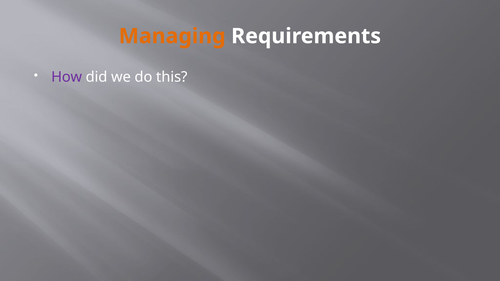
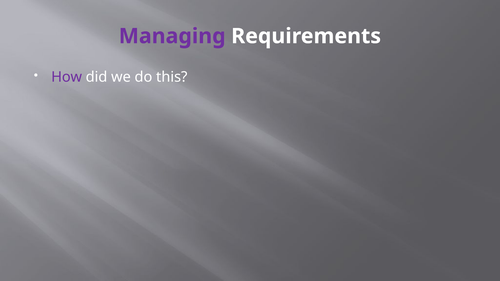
Managing colour: orange -> purple (172, 36)
